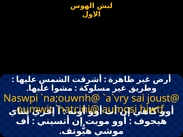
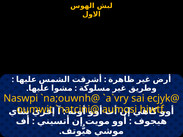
joust@: joust@ -> ecjyk@ (163, 99)
